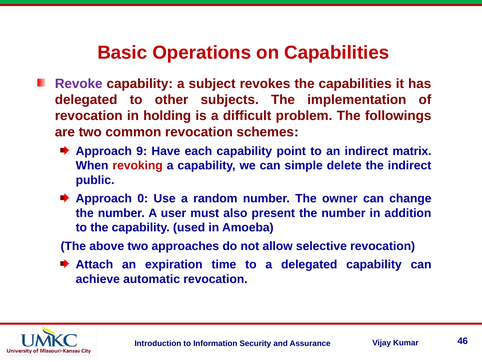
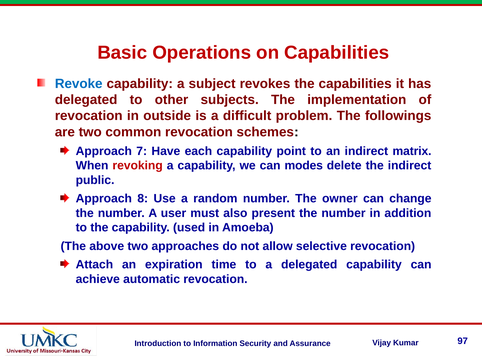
Revoke colour: purple -> blue (79, 84)
holding: holding -> outside (167, 116)
9: 9 -> 7 (142, 151)
simple: simple -> modes (304, 165)
0: 0 -> 8 (143, 198)
46: 46 -> 97 (463, 341)
